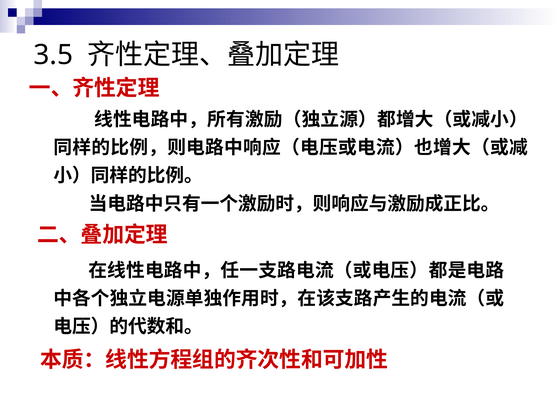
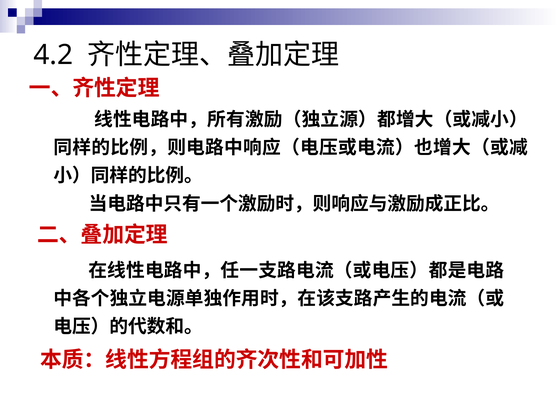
3.5: 3.5 -> 4.2 (53, 55)
